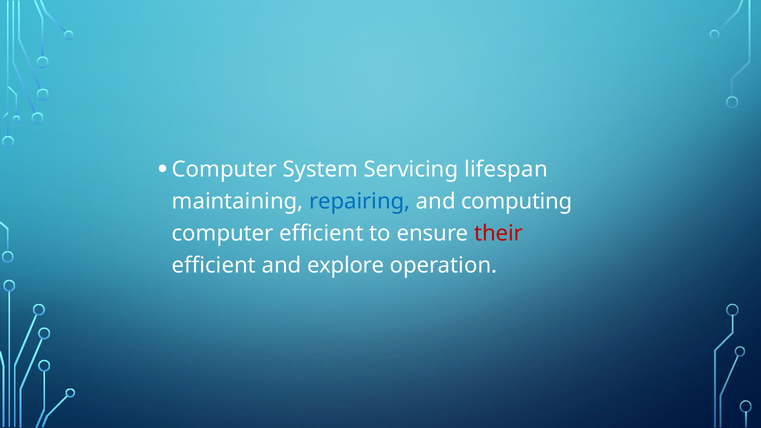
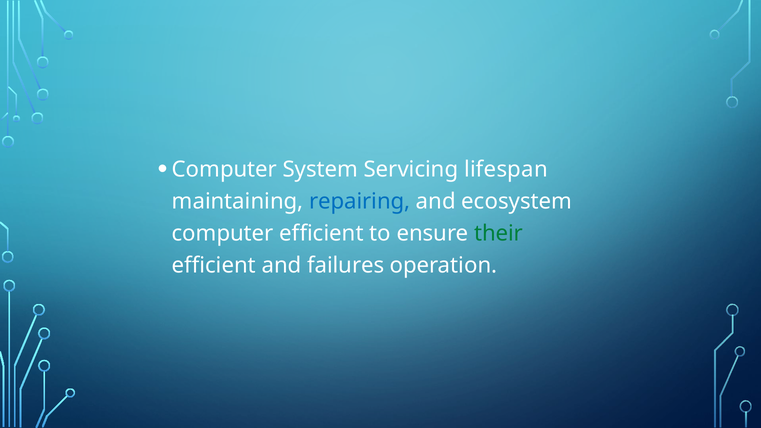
computing: computing -> ecosystem (517, 202)
their colour: red -> green (499, 233)
explore: explore -> failures (346, 265)
